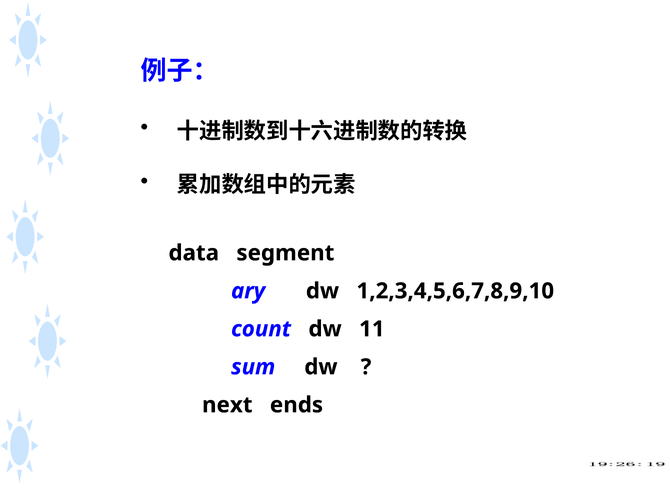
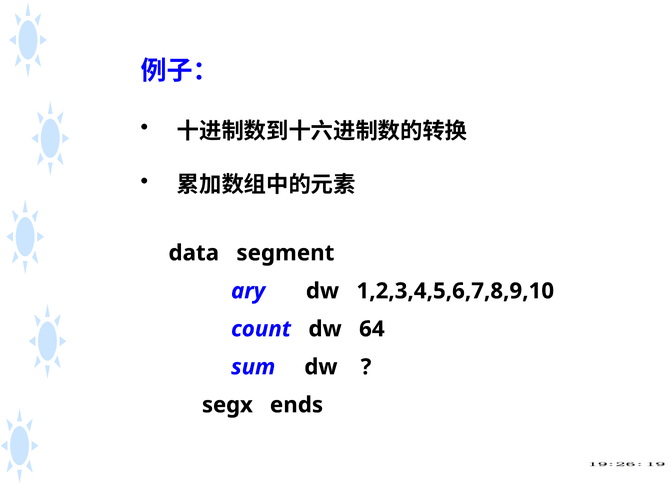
11: 11 -> 64 (372, 329)
next: next -> segx (227, 405)
